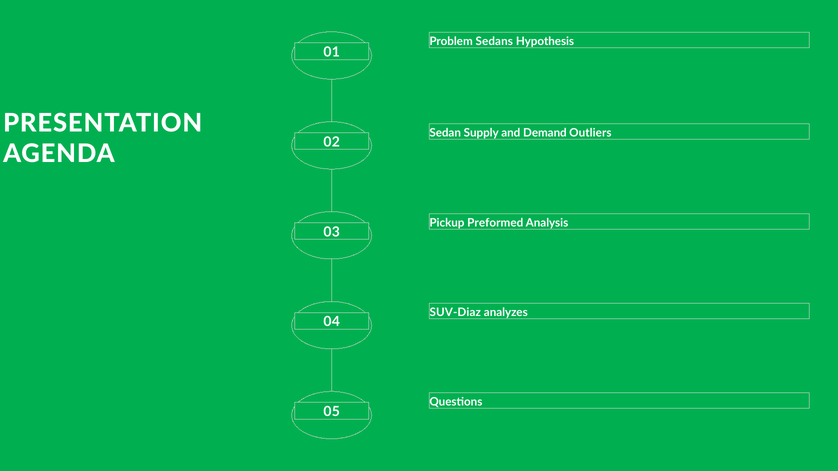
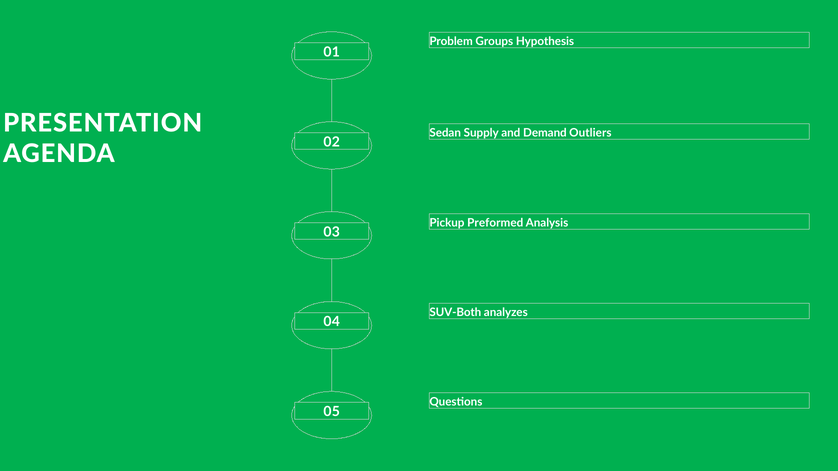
Sedans: Sedans -> Groups (494, 41)
SUV-Diaz: SUV-Diaz -> SUV-Both (455, 313)
